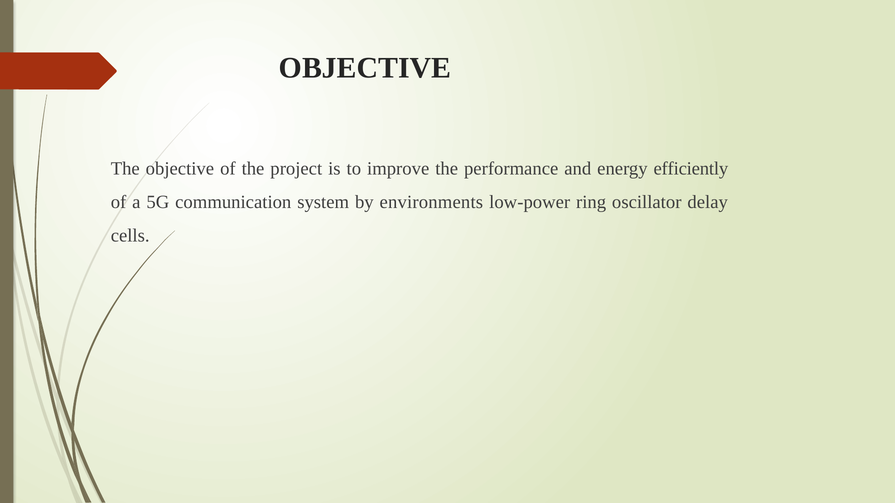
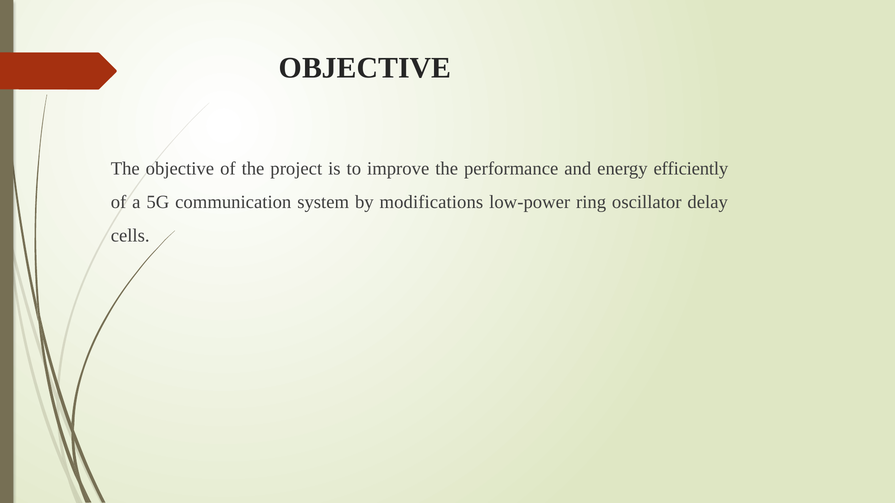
environments: environments -> modifications (431, 202)
